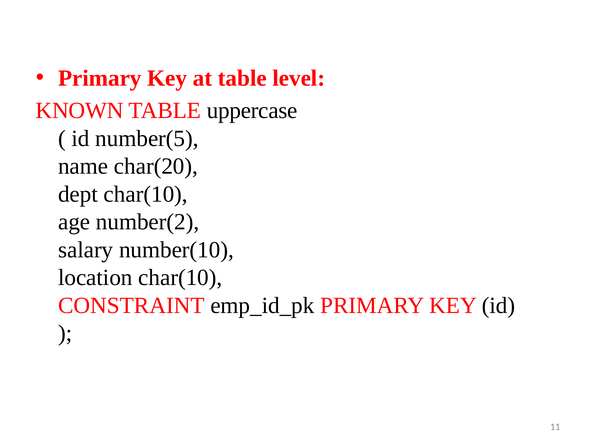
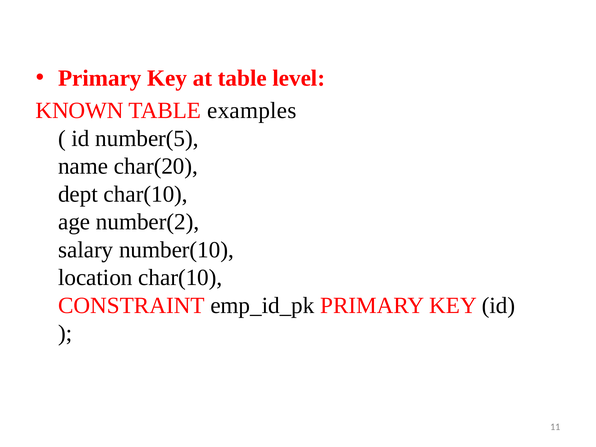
uppercase: uppercase -> examples (252, 111)
